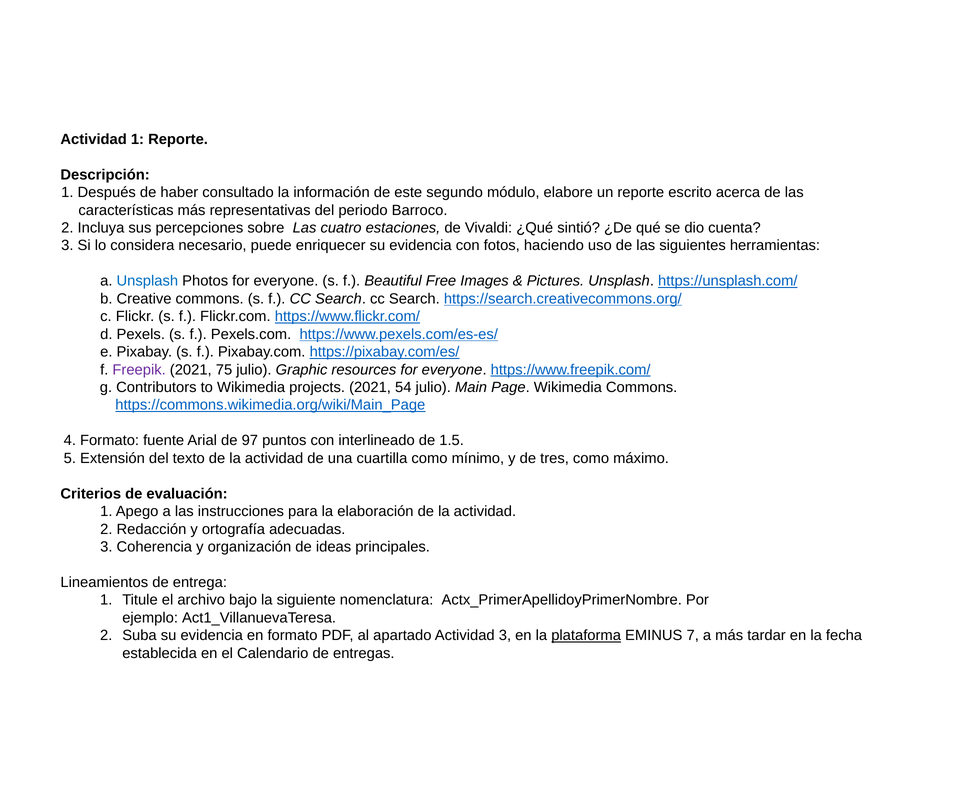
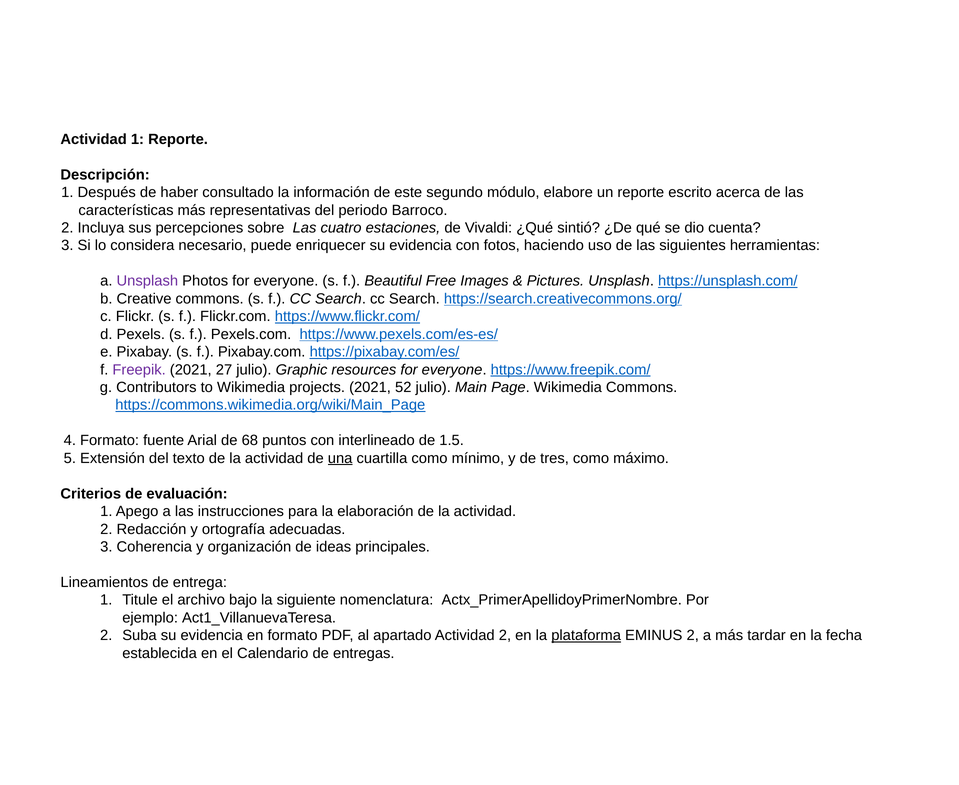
Unsplash colour: blue -> purple (147, 281)
75: 75 -> 27 (224, 370)
54: 54 -> 52 (403, 387)
97: 97 -> 68 (250, 440)
una underline: none -> present (340, 458)
apartado Actividad 3: 3 -> 2 (505, 635)
EMINUS 7: 7 -> 2 (693, 635)
